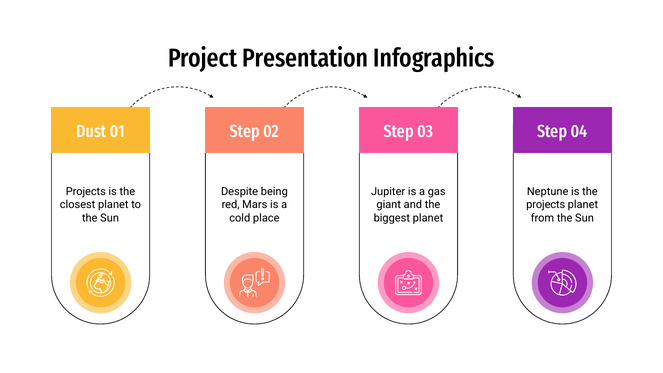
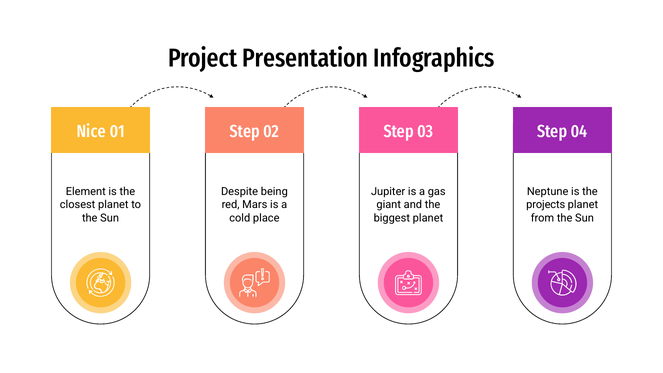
Dust: Dust -> Nice (91, 131)
Projects: Projects -> Element (86, 191)
